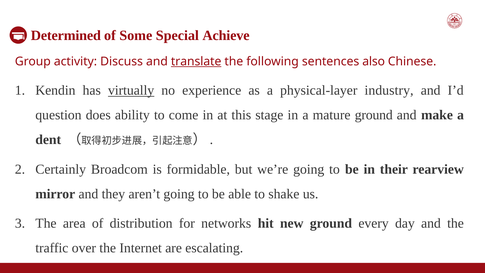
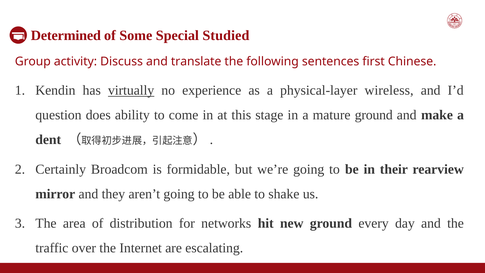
Achieve: Achieve -> Studied (226, 36)
translate underline: present -> none (196, 62)
also: also -> first (374, 62)
industry: industry -> wireless (389, 90)
